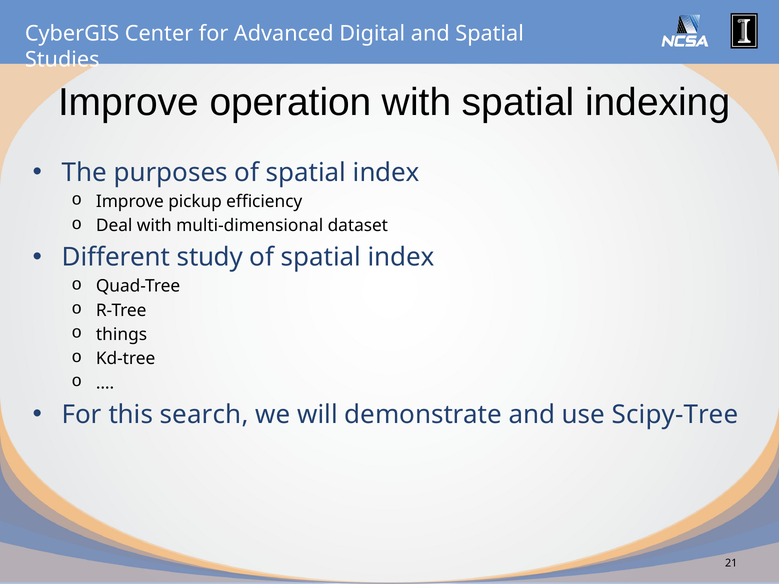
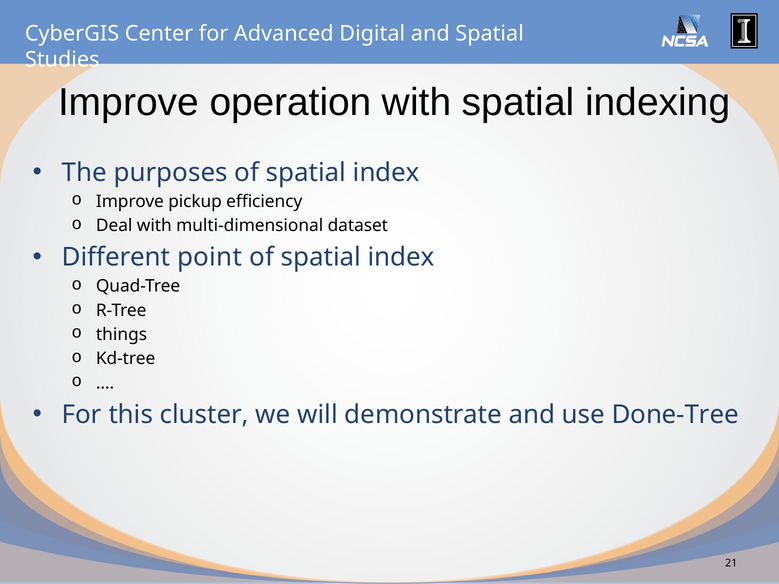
study: study -> point (210, 258)
search: search -> cluster (204, 415)
Scipy-Tree: Scipy-Tree -> Done-Tree (675, 415)
